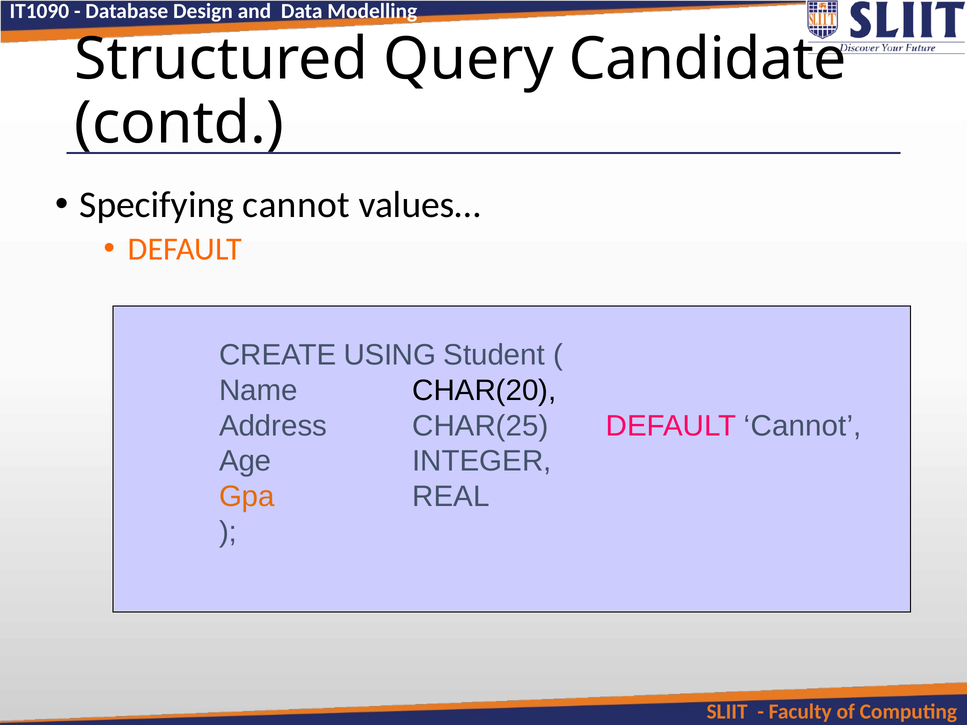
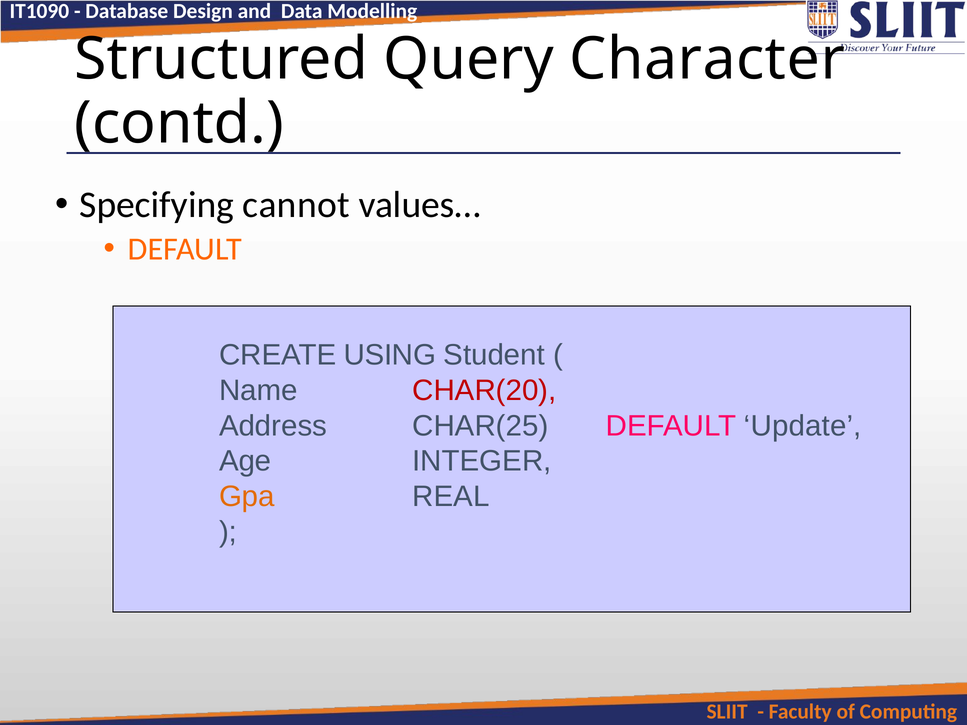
Candidate: Candidate -> Character (707, 59)
CHAR(20 colour: black -> red (484, 390)
DEFAULT Cannot: Cannot -> Update (803, 426)
